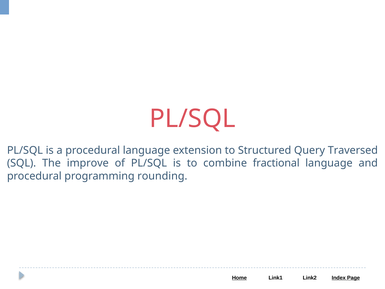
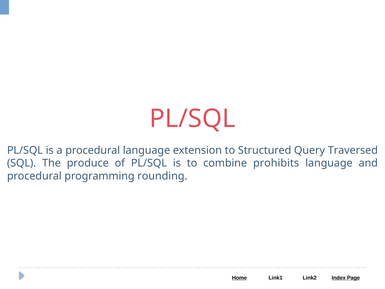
improve: improve -> produce (88, 163)
fractional: fractional -> prohibits (276, 163)
